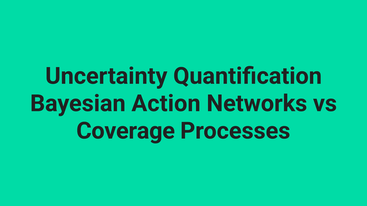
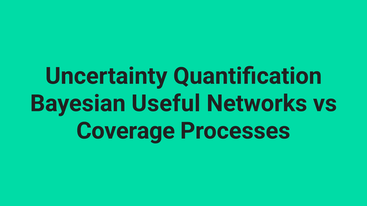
Action: Action -> Useful (166, 104)
